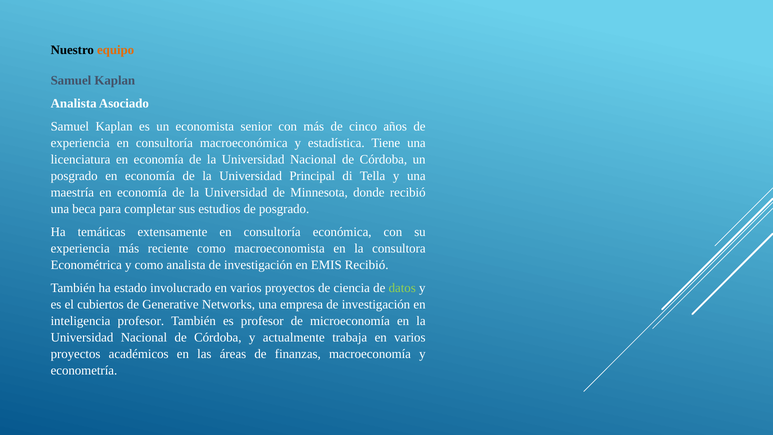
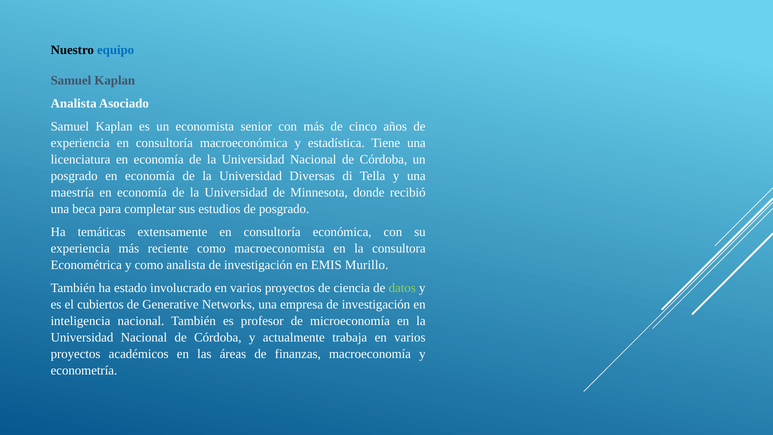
equipo colour: orange -> blue (116, 50)
Principal: Principal -> Diversas (312, 176)
EMIS Recibió: Recibió -> Murillo (367, 265)
inteligencia profesor: profesor -> nacional (141, 321)
